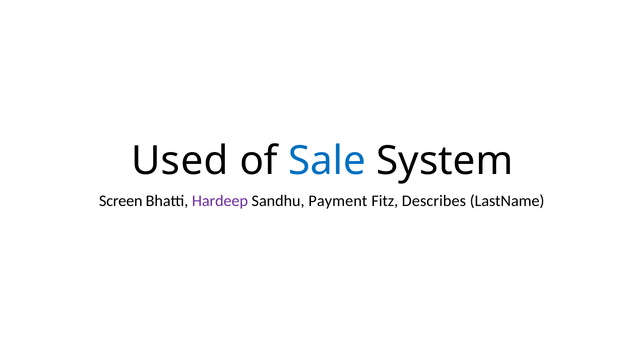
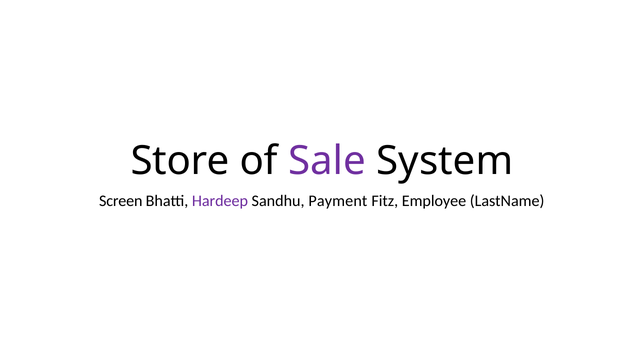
Used: Used -> Store (180, 161)
Sale colour: blue -> purple (327, 161)
Describes: Describes -> Employee (434, 201)
